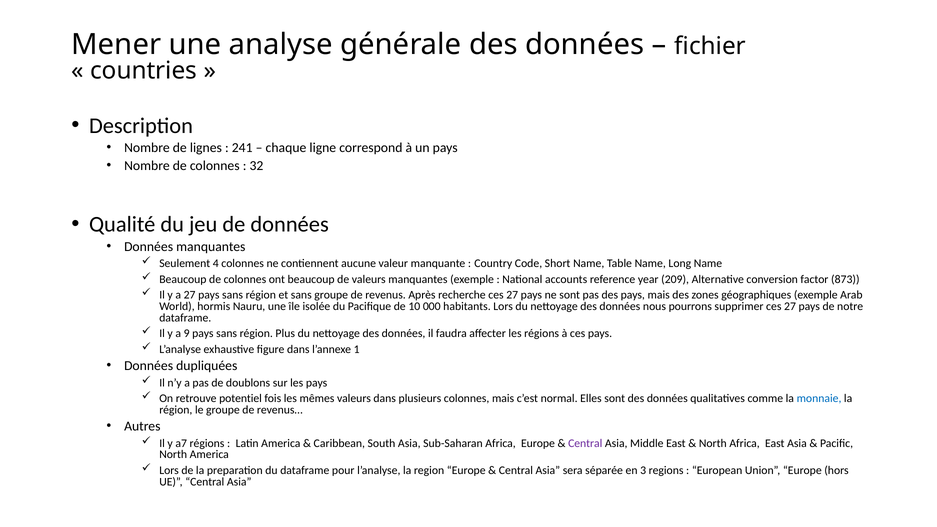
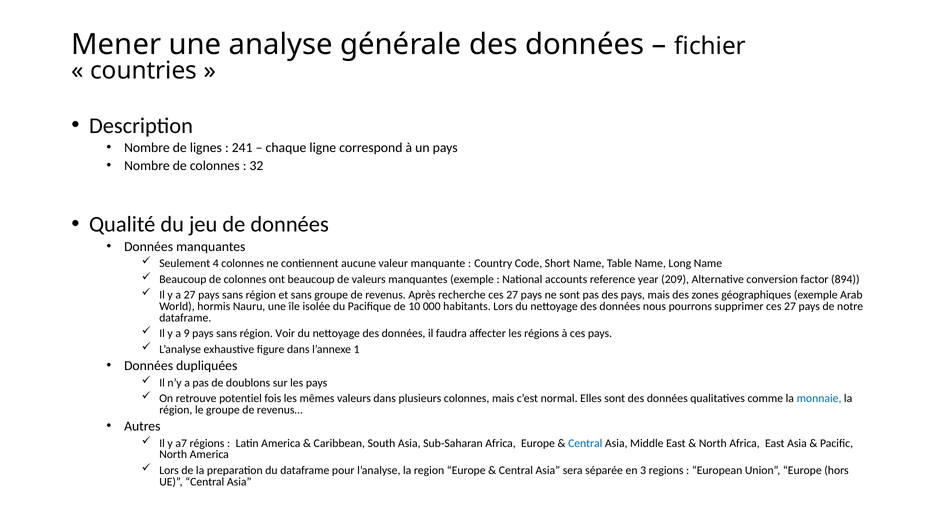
873: 873 -> 894 (845, 279)
Plus: Plus -> Voir (285, 334)
Central colour: purple -> blue (585, 443)
